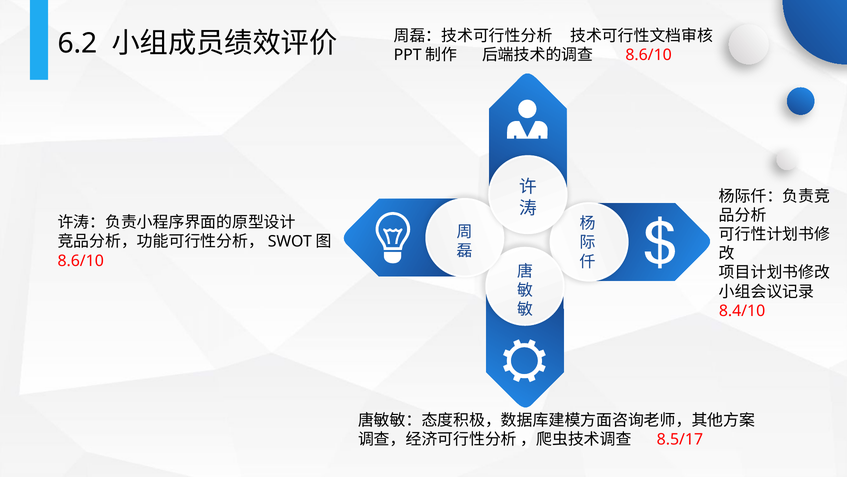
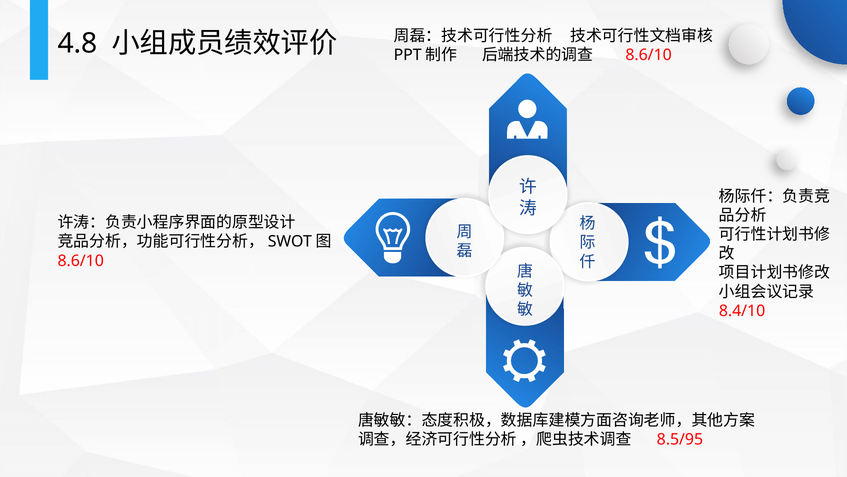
6.2: 6.2 -> 4.8 (77, 43)
8.5/17: 8.5/17 -> 8.5/95 (680, 439)
